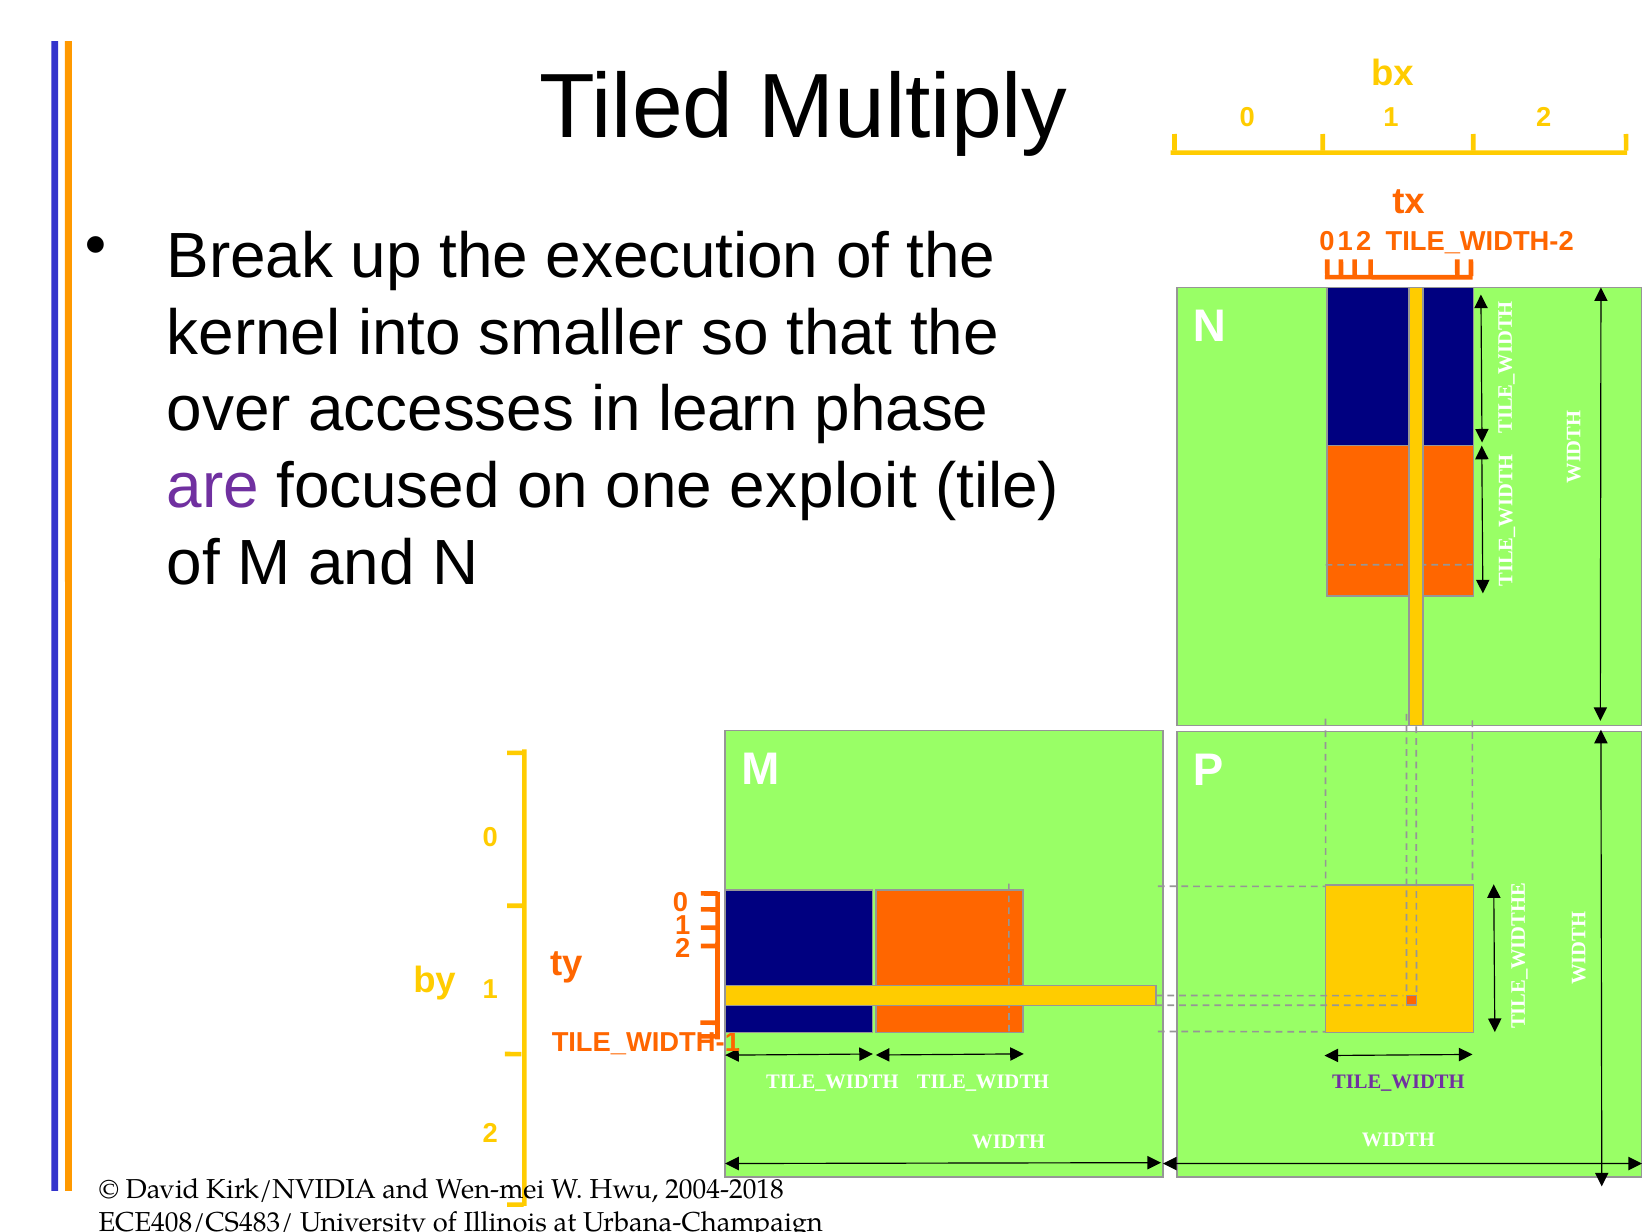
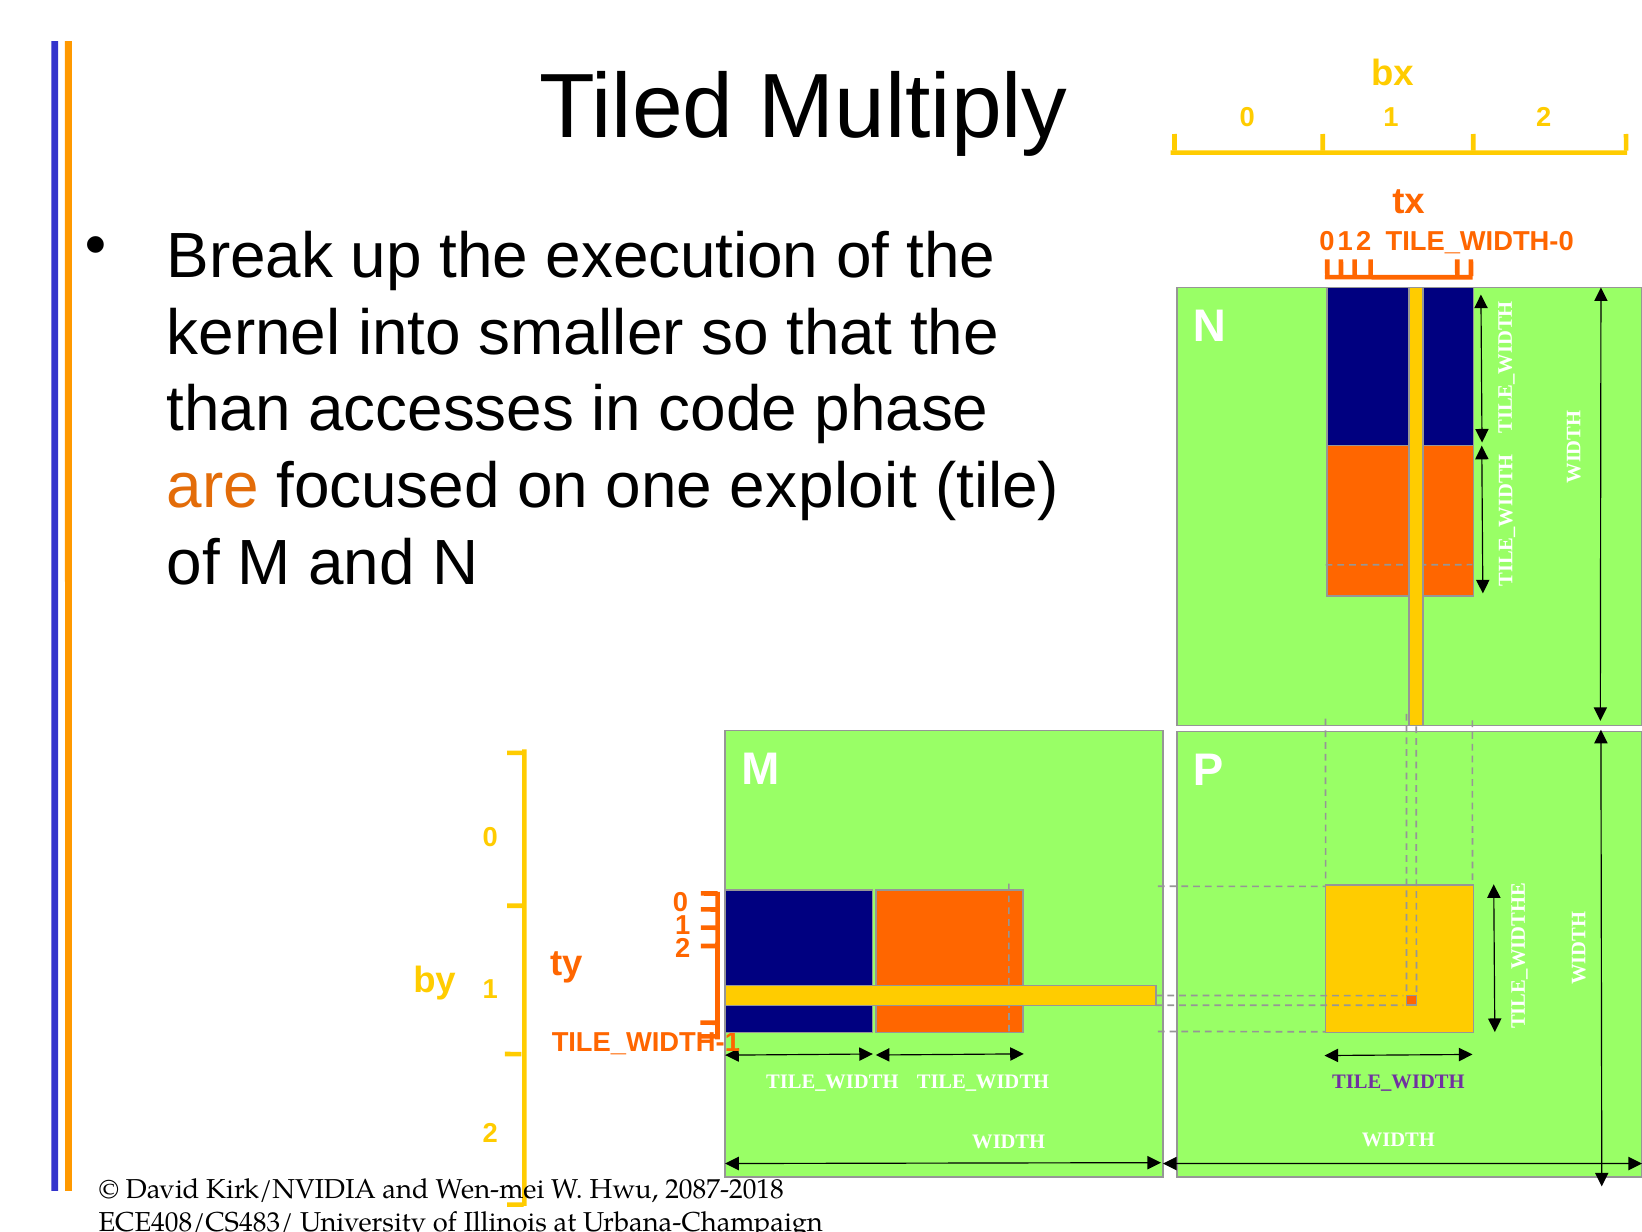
TILE_WIDTH-2: TILE_WIDTH-2 -> TILE_WIDTH-0 (1480, 241)
over: over -> than (229, 410)
learn: learn -> code (728, 410)
are colour: purple -> orange (213, 486)
2004-2018: 2004-2018 -> 2087-2018 (725, 1189)
